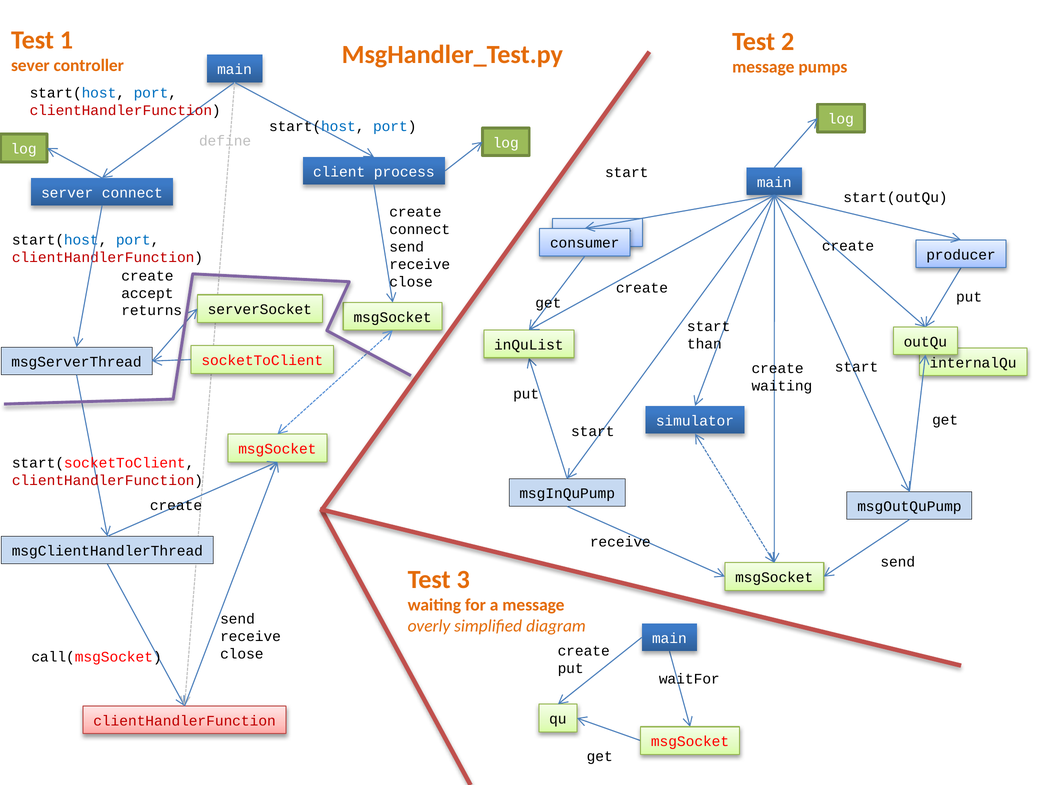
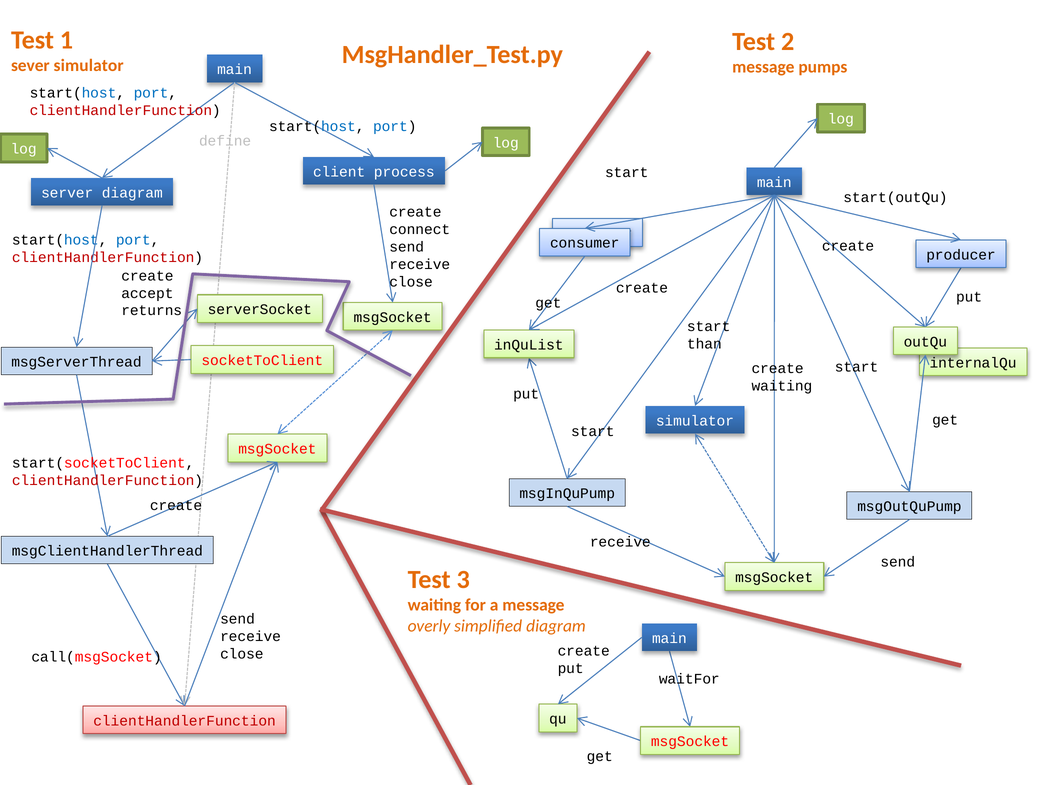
sever controller: controller -> simulator (89, 65)
server connect: connect -> diagram (132, 193)
